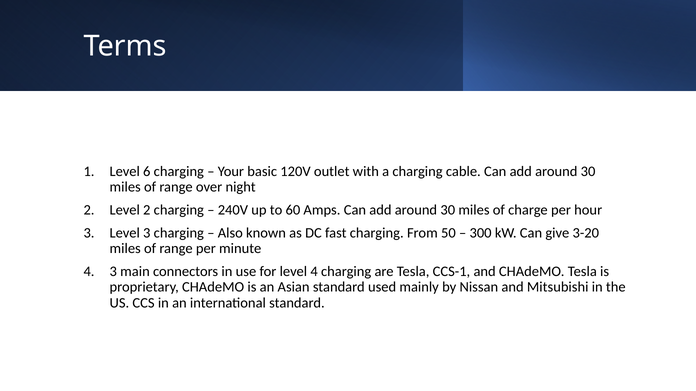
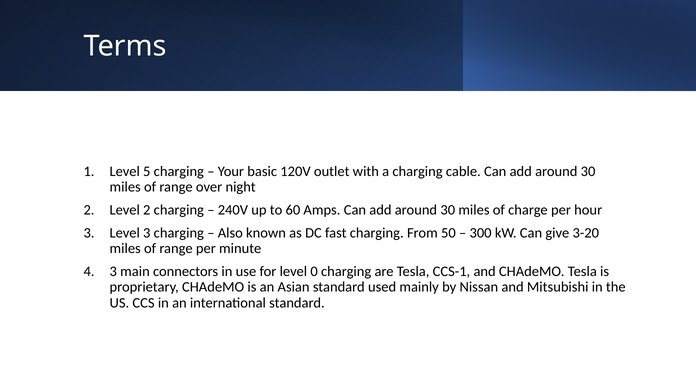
6: 6 -> 5 (147, 172)
level 4: 4 -> 0 (314, 272)
